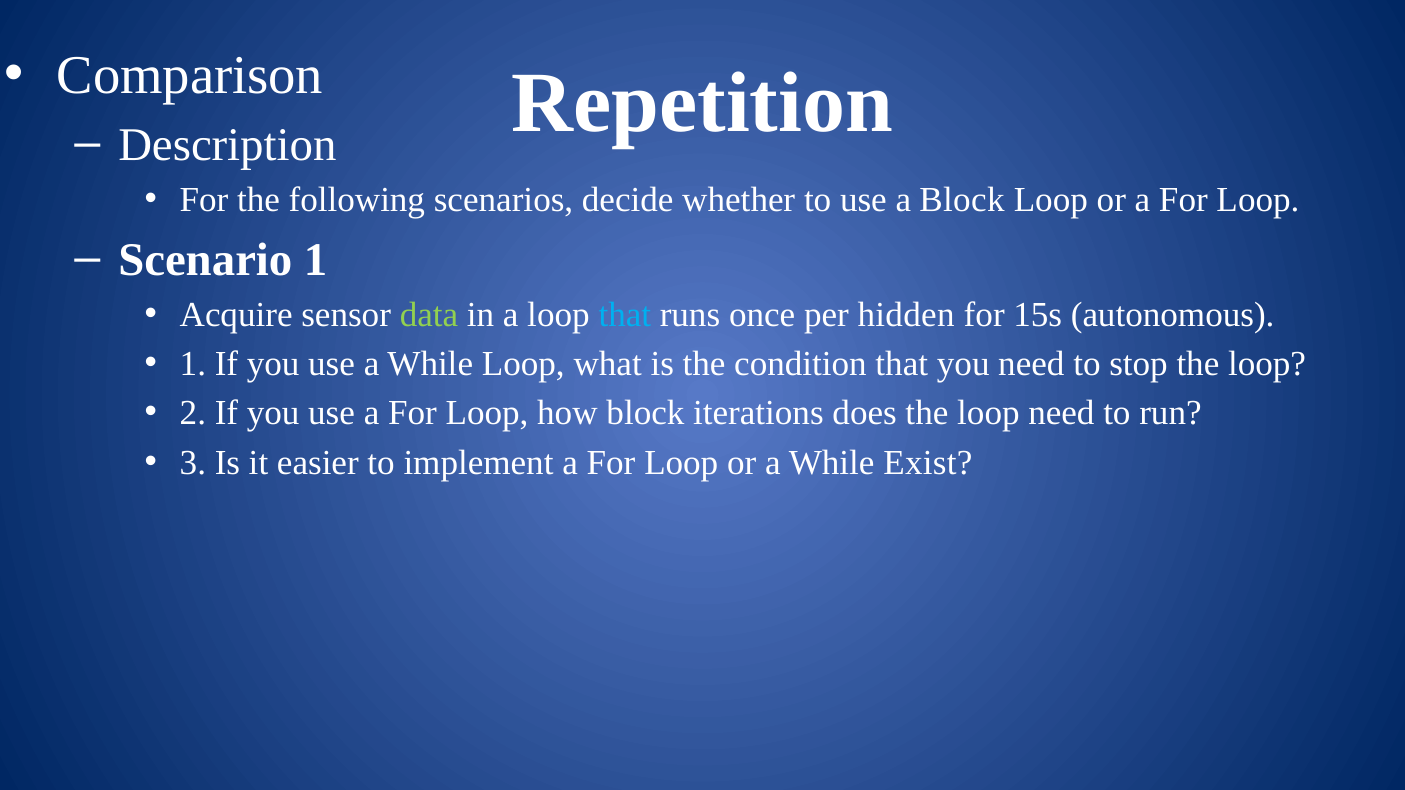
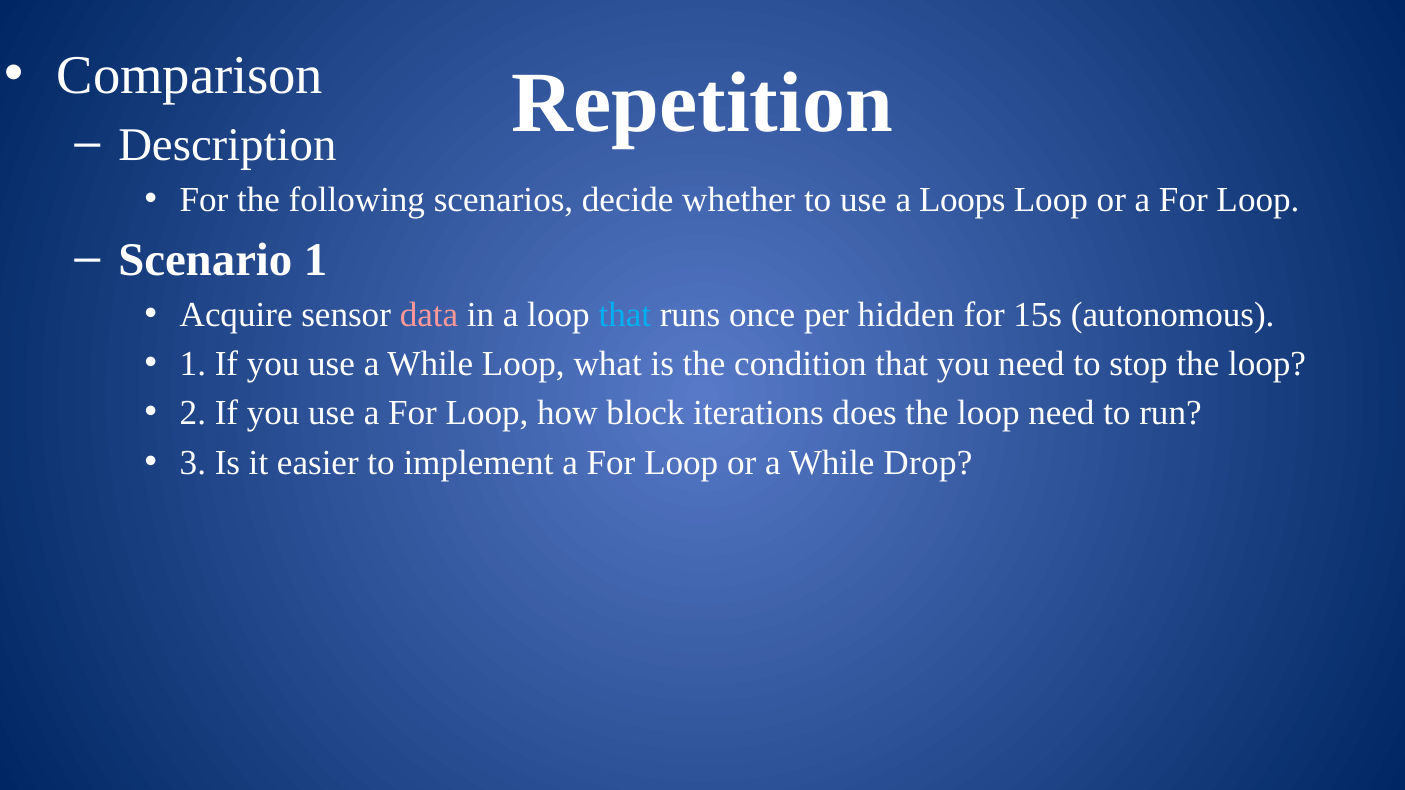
a Block: Block -> Loops (962, 200)
data colour: light green -> pink (429, 315)
Exist: Exist -> Drop (928, 463)
